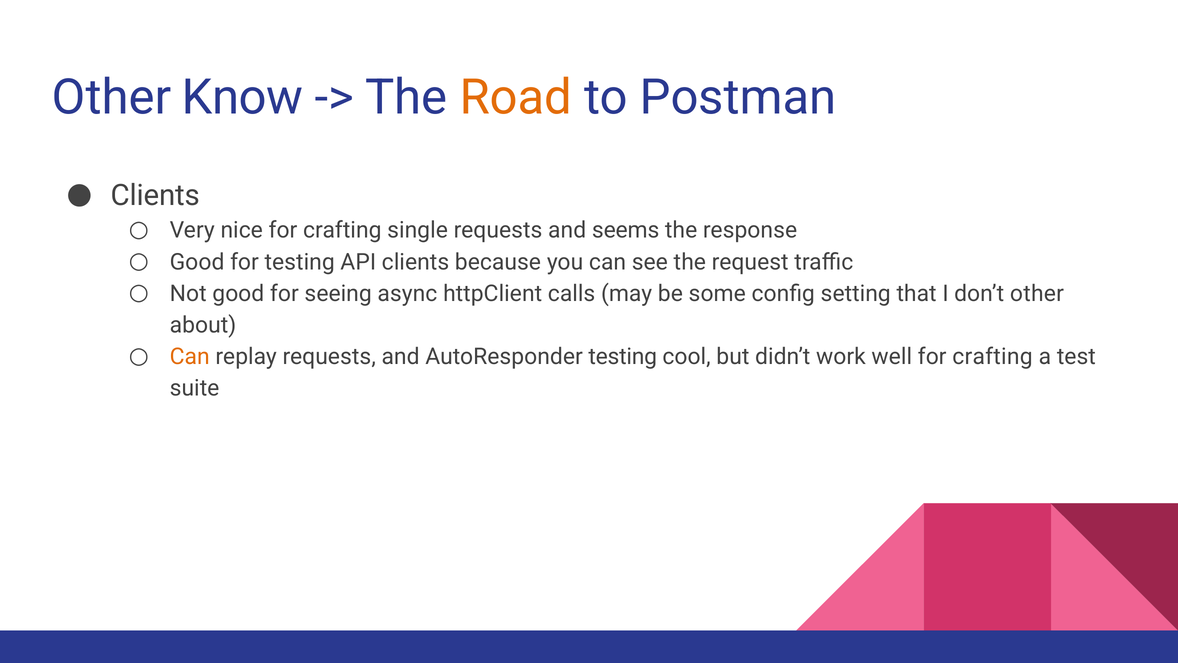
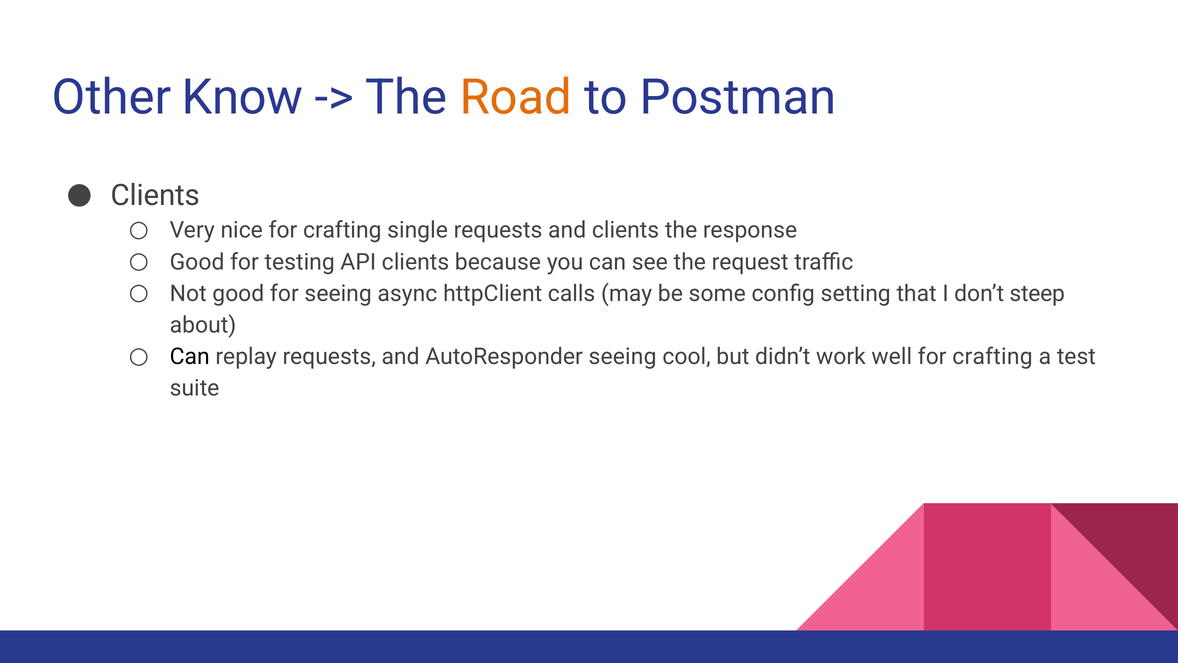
and seems: seems -> clients (626, 230)
don’t other: other -> steep (1037, 293)
Can colour: orange -> black (190, 357)
AutoResponder testing: testing -> seeing (623, 357)
